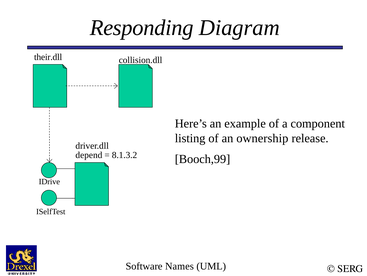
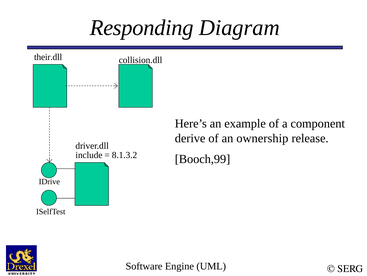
listing: listing -> derive (190, 138)
depend: depend -> include (89, 155)
Names: Names -> Engine (179, 266)
